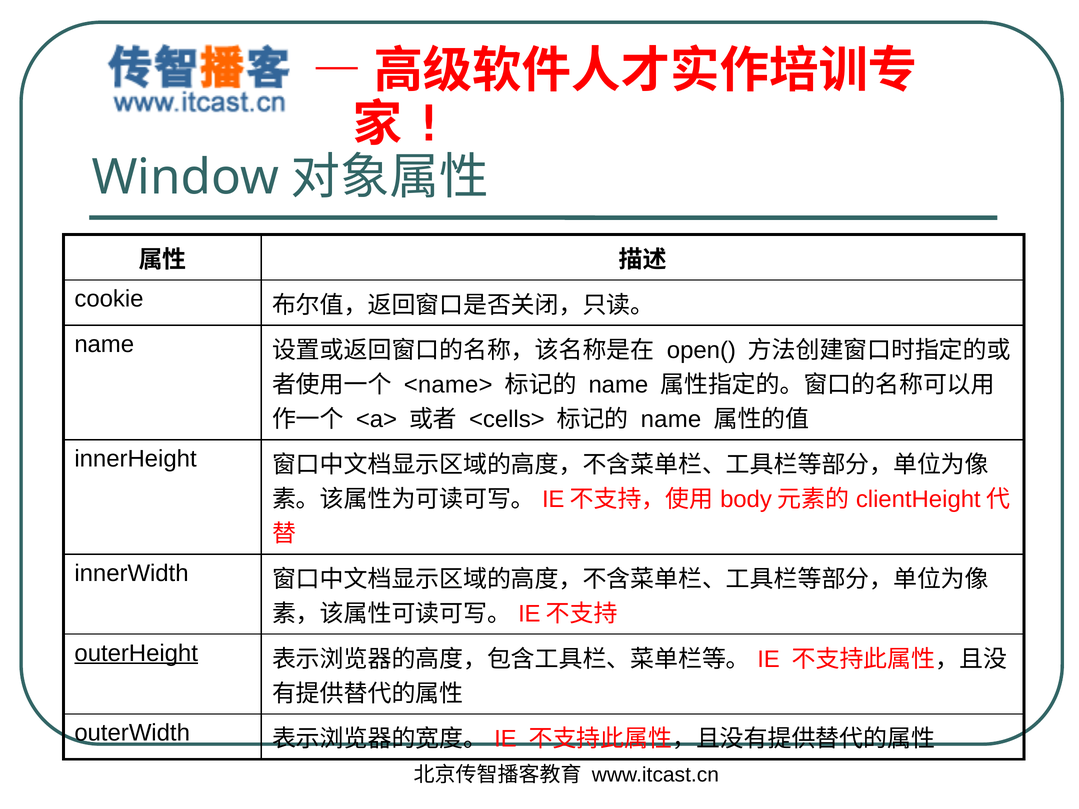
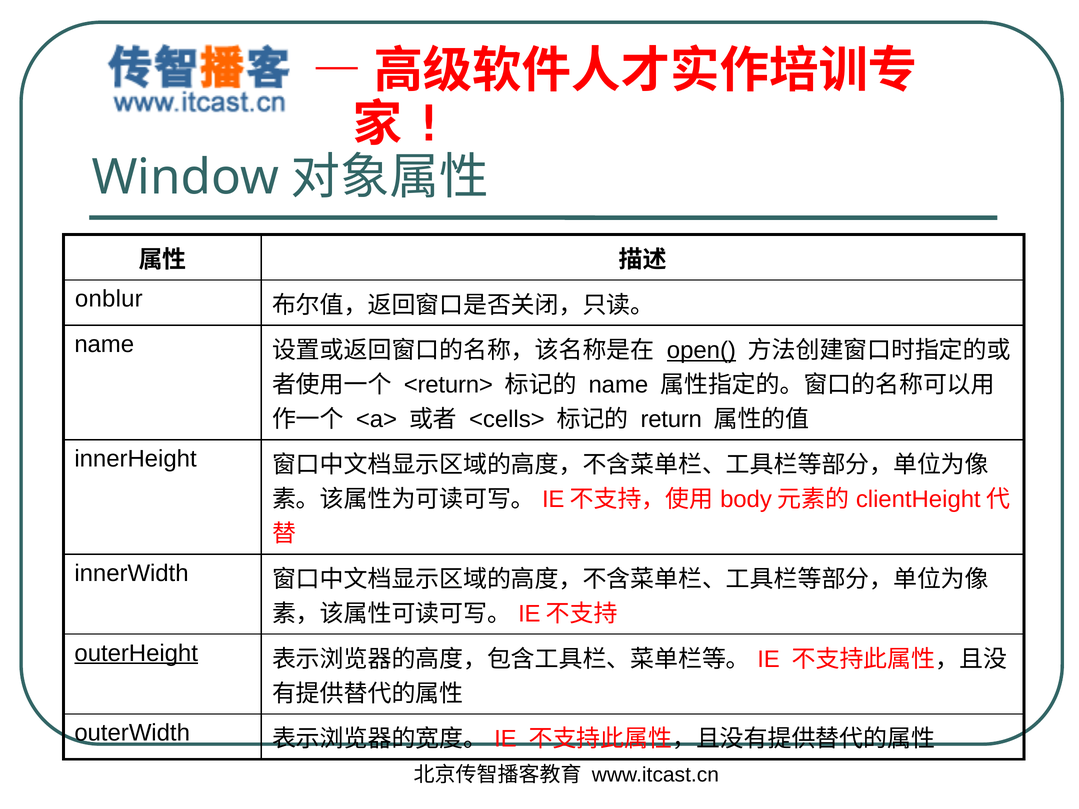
cookie: cookie -> onblur (109, 299)
open( underline: none -> present (701, 351)
<name>: <name> -> <return> (448, 385)
name: name -> return (671, 420)
